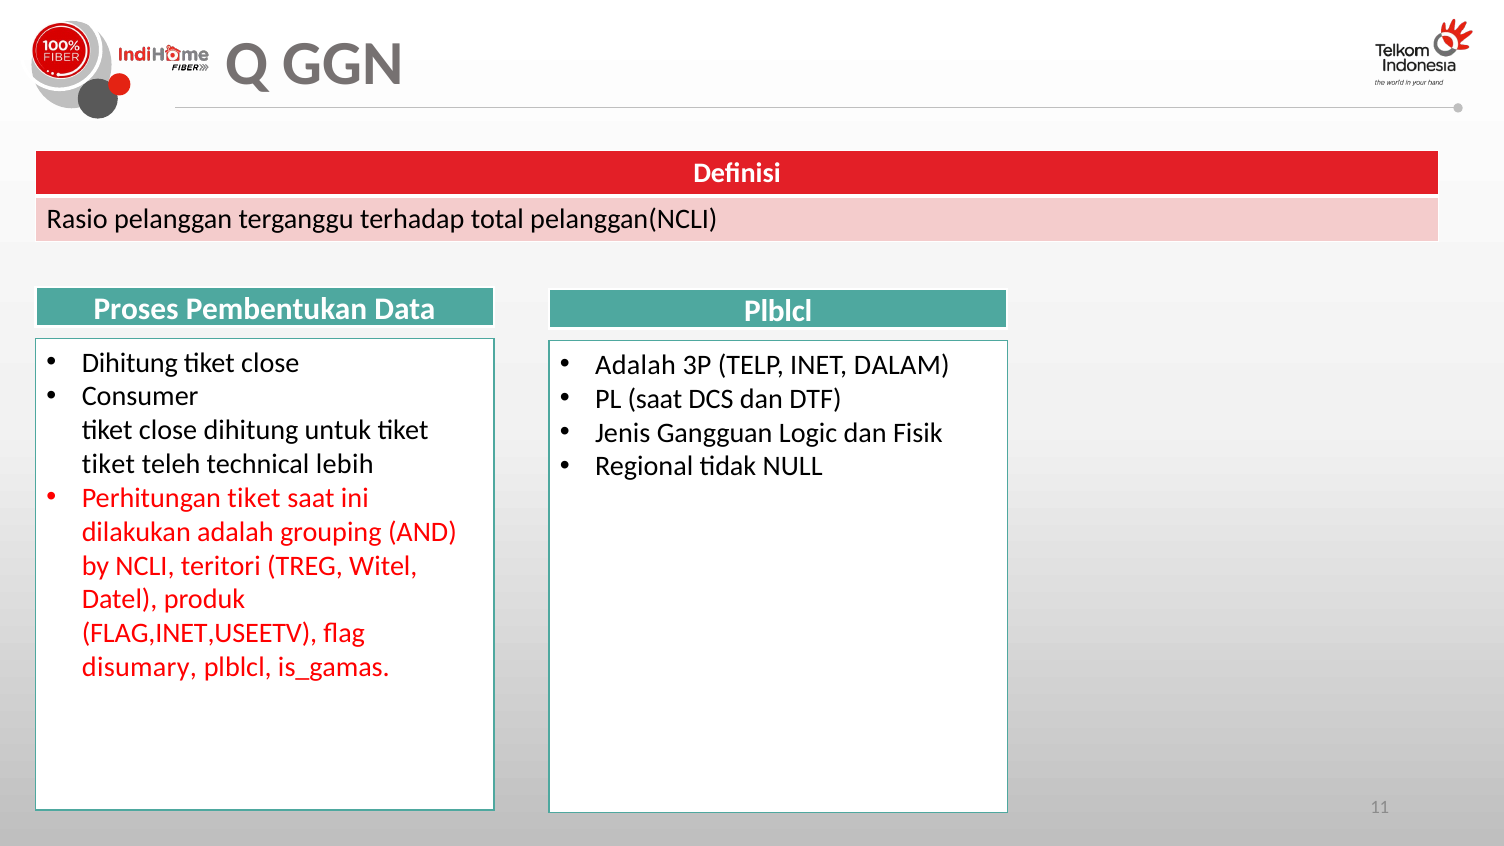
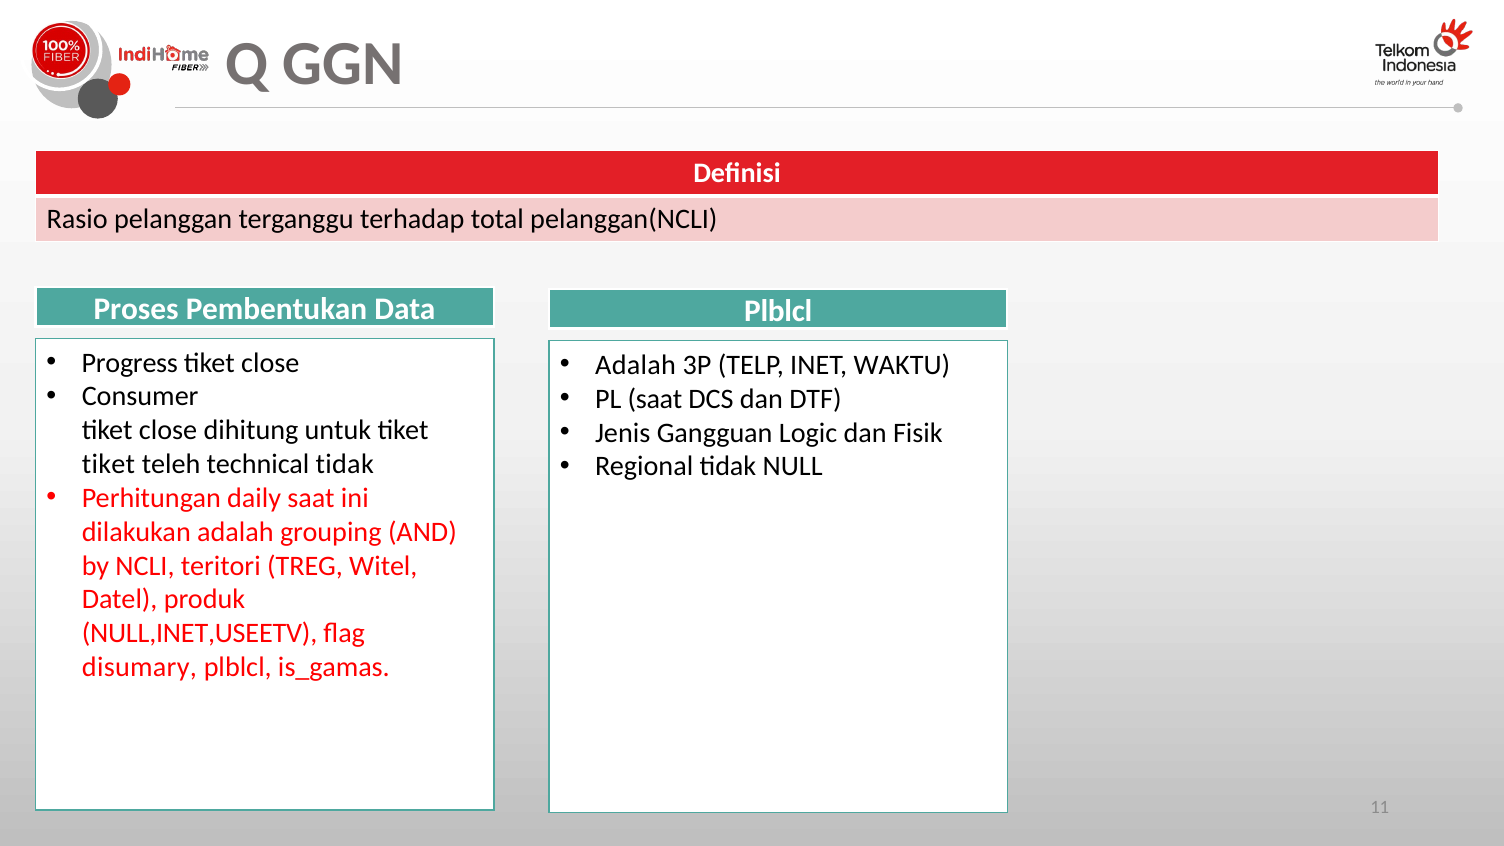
Dihitung: Dihitung -> Progress (130, 363)
DALAM: DALAM -> WAKTU (902, 365)
technical lebih: lebih -> tidak (345, 464)
Perhitungan tiket: tiket -> daily (254, 498)
FLAG,INET,USEETV: FLAG,INET,USEETV -> NULL,INET,USEETV (200, 634)
